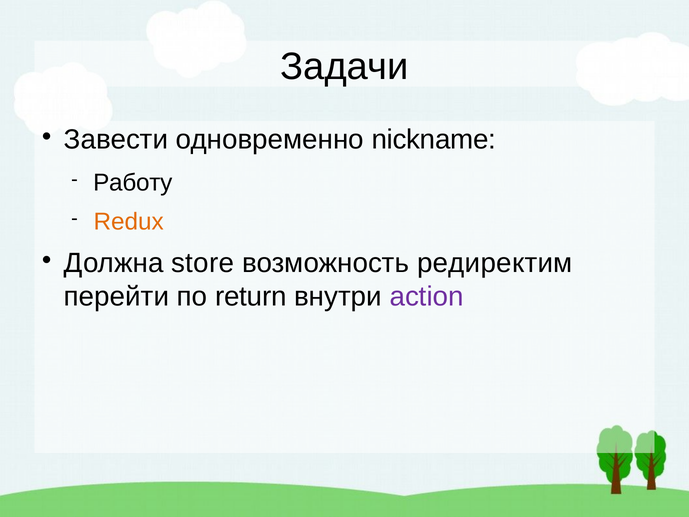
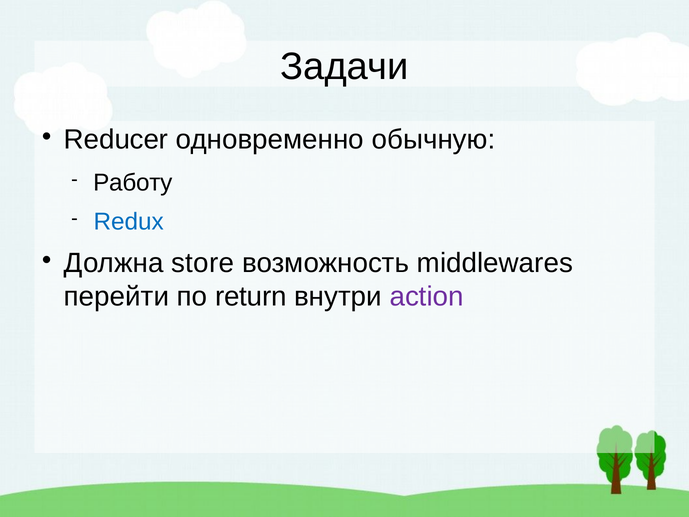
Завести: Завести -> Reducer (116, 140)
nickname: nickname -> обычную (434, 140)
Redux colour: orange -> blue (129, 222)
редиректим: редиректим -> middlewares (495, 263)
